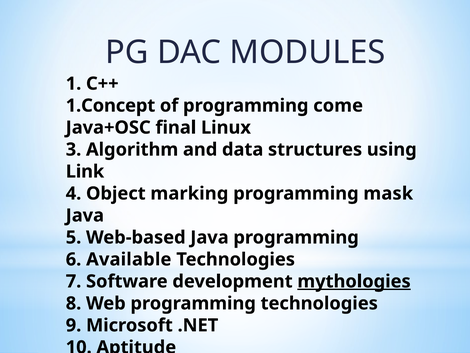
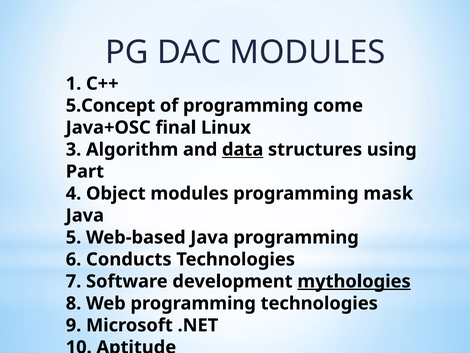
1.Concept: 1.Concept -> 5.Concept (111, 105)
data underline: none -> present (243, 149)
Link: Link -> Part (85, 171)
Object marking: marking -> modules (189, 193)
Available: Available -> Conducts (129, 259)
